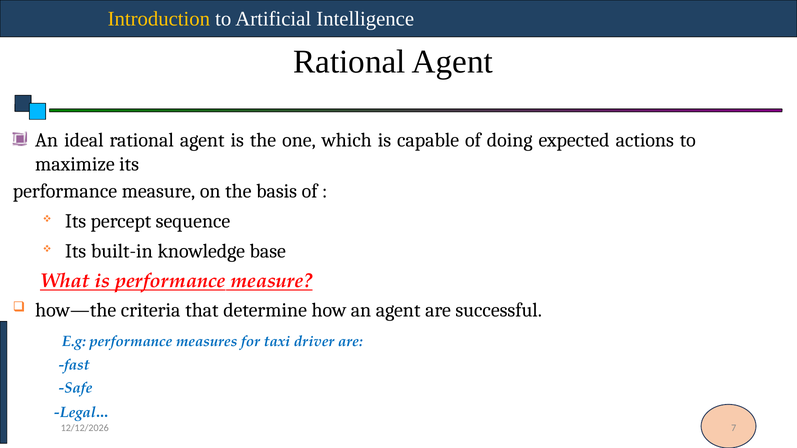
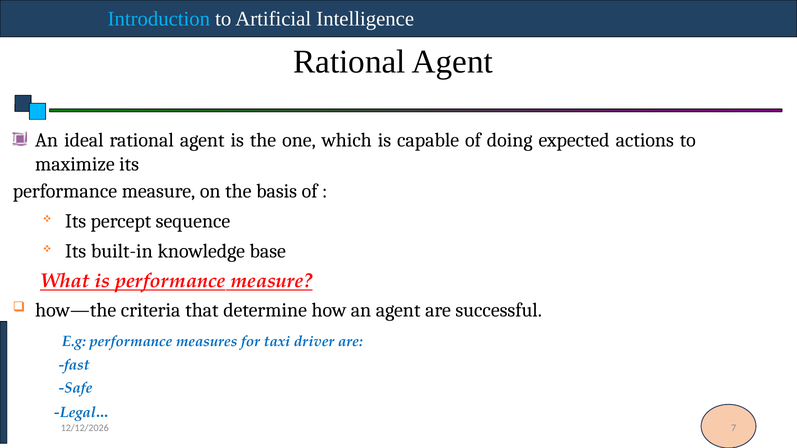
Introduction colour: yellow -> light blue (159, 19)
